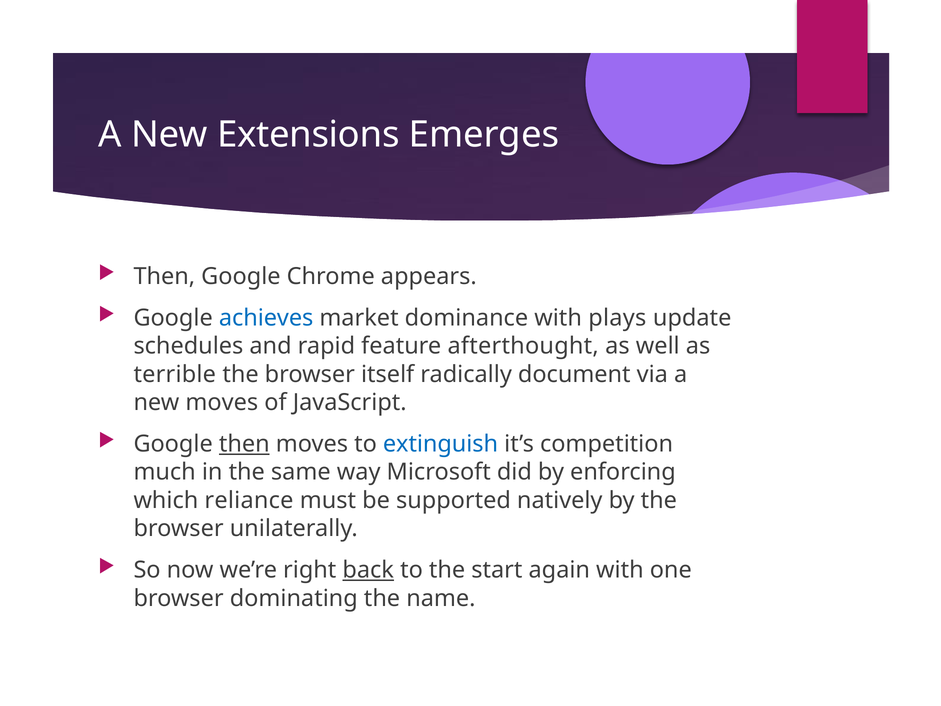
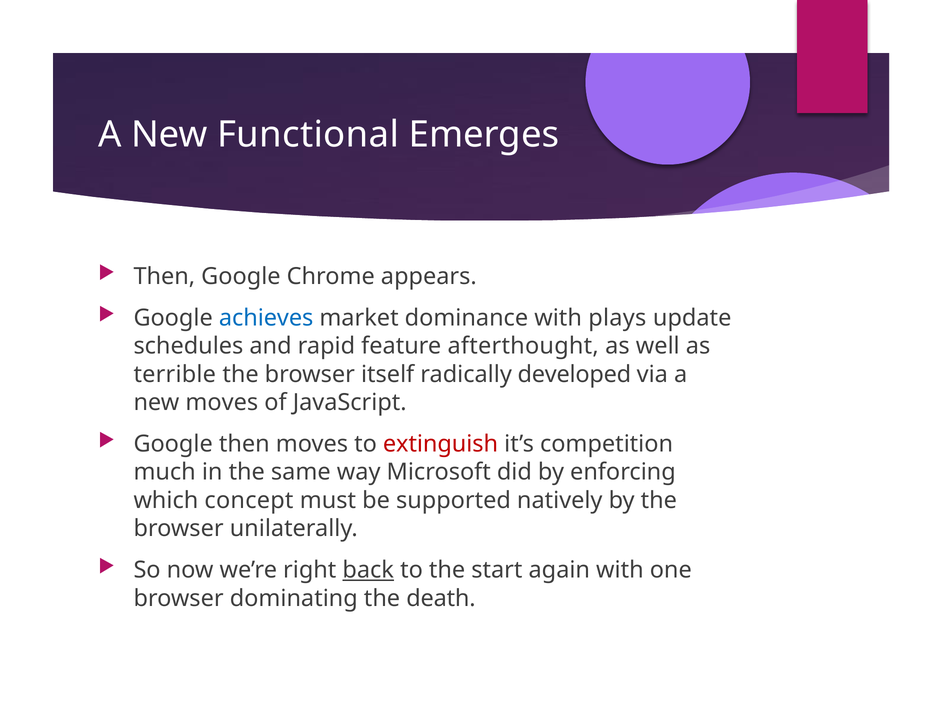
Extensions: Extensions -> Functional (308, 134)
document: document -> developed (574, 374)
then underline: present -> none (244, 444)
extinguish colour: blue -> red (441, 444)
reliance: reliance -> concept (249, 500)
name: name -> death (441, 598)
